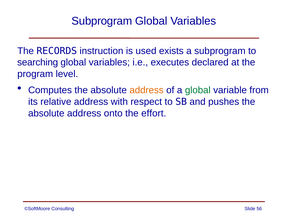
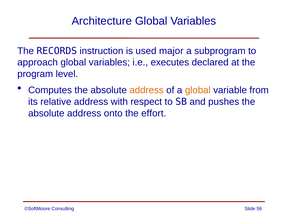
Subprogram: Subprogram -> Architecture (102, 21)
exists: exists -> major (171, 51)
searching: searching -> approach (38, 62)
global colour: green -> orange (198, 90)
